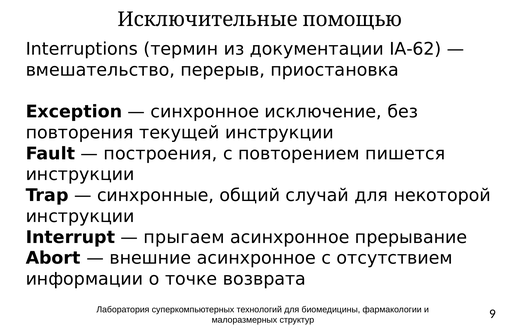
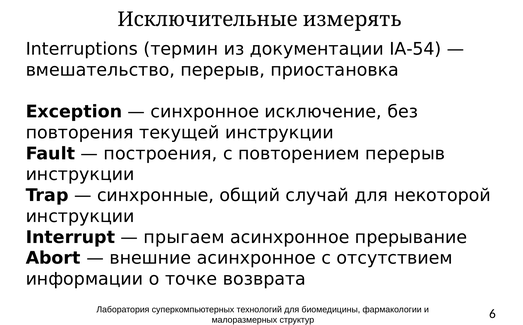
помощью: помощью -> измерять (352, 19)
IA-62: IA-62 -> IA-54 (415, 49)
повторением пишется: пишется -> перерыв (405, 154)
9: 9 -> 6 (492, 314)
